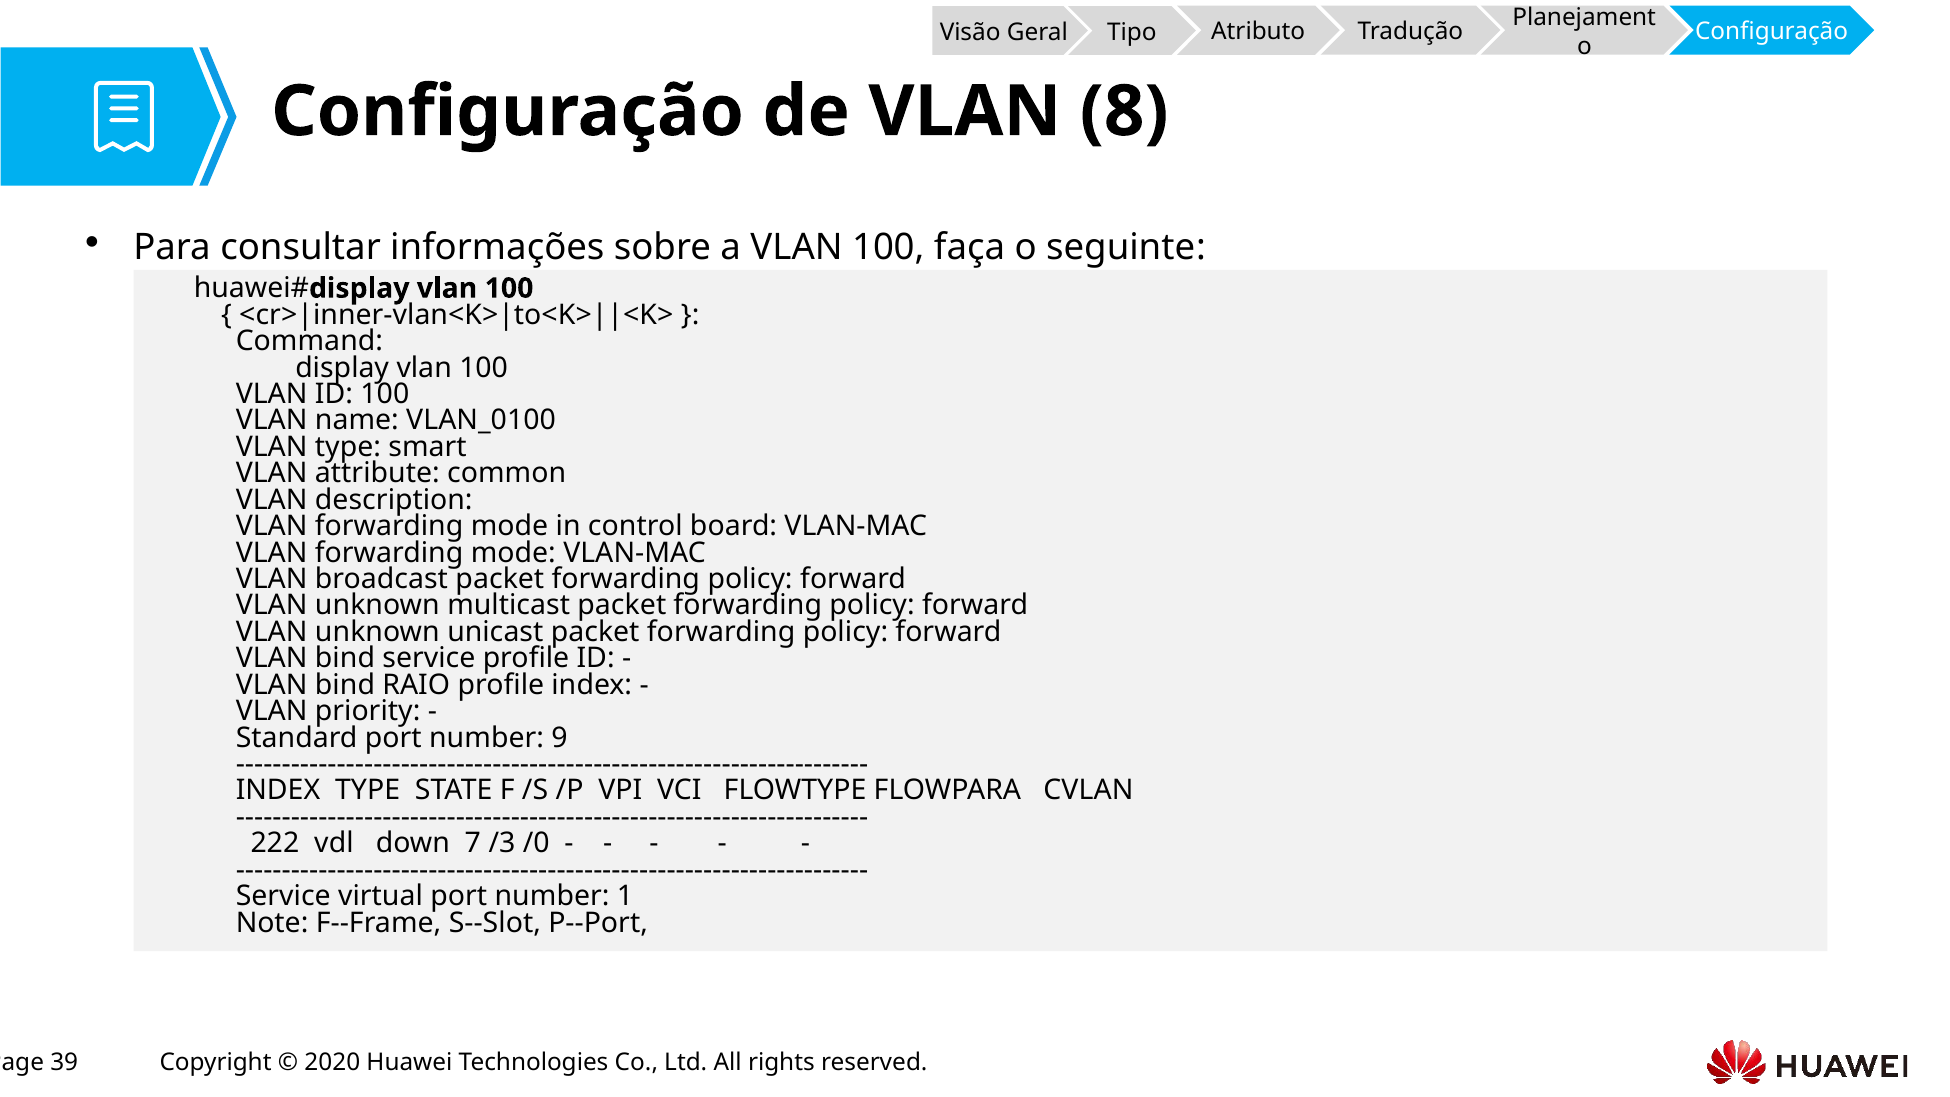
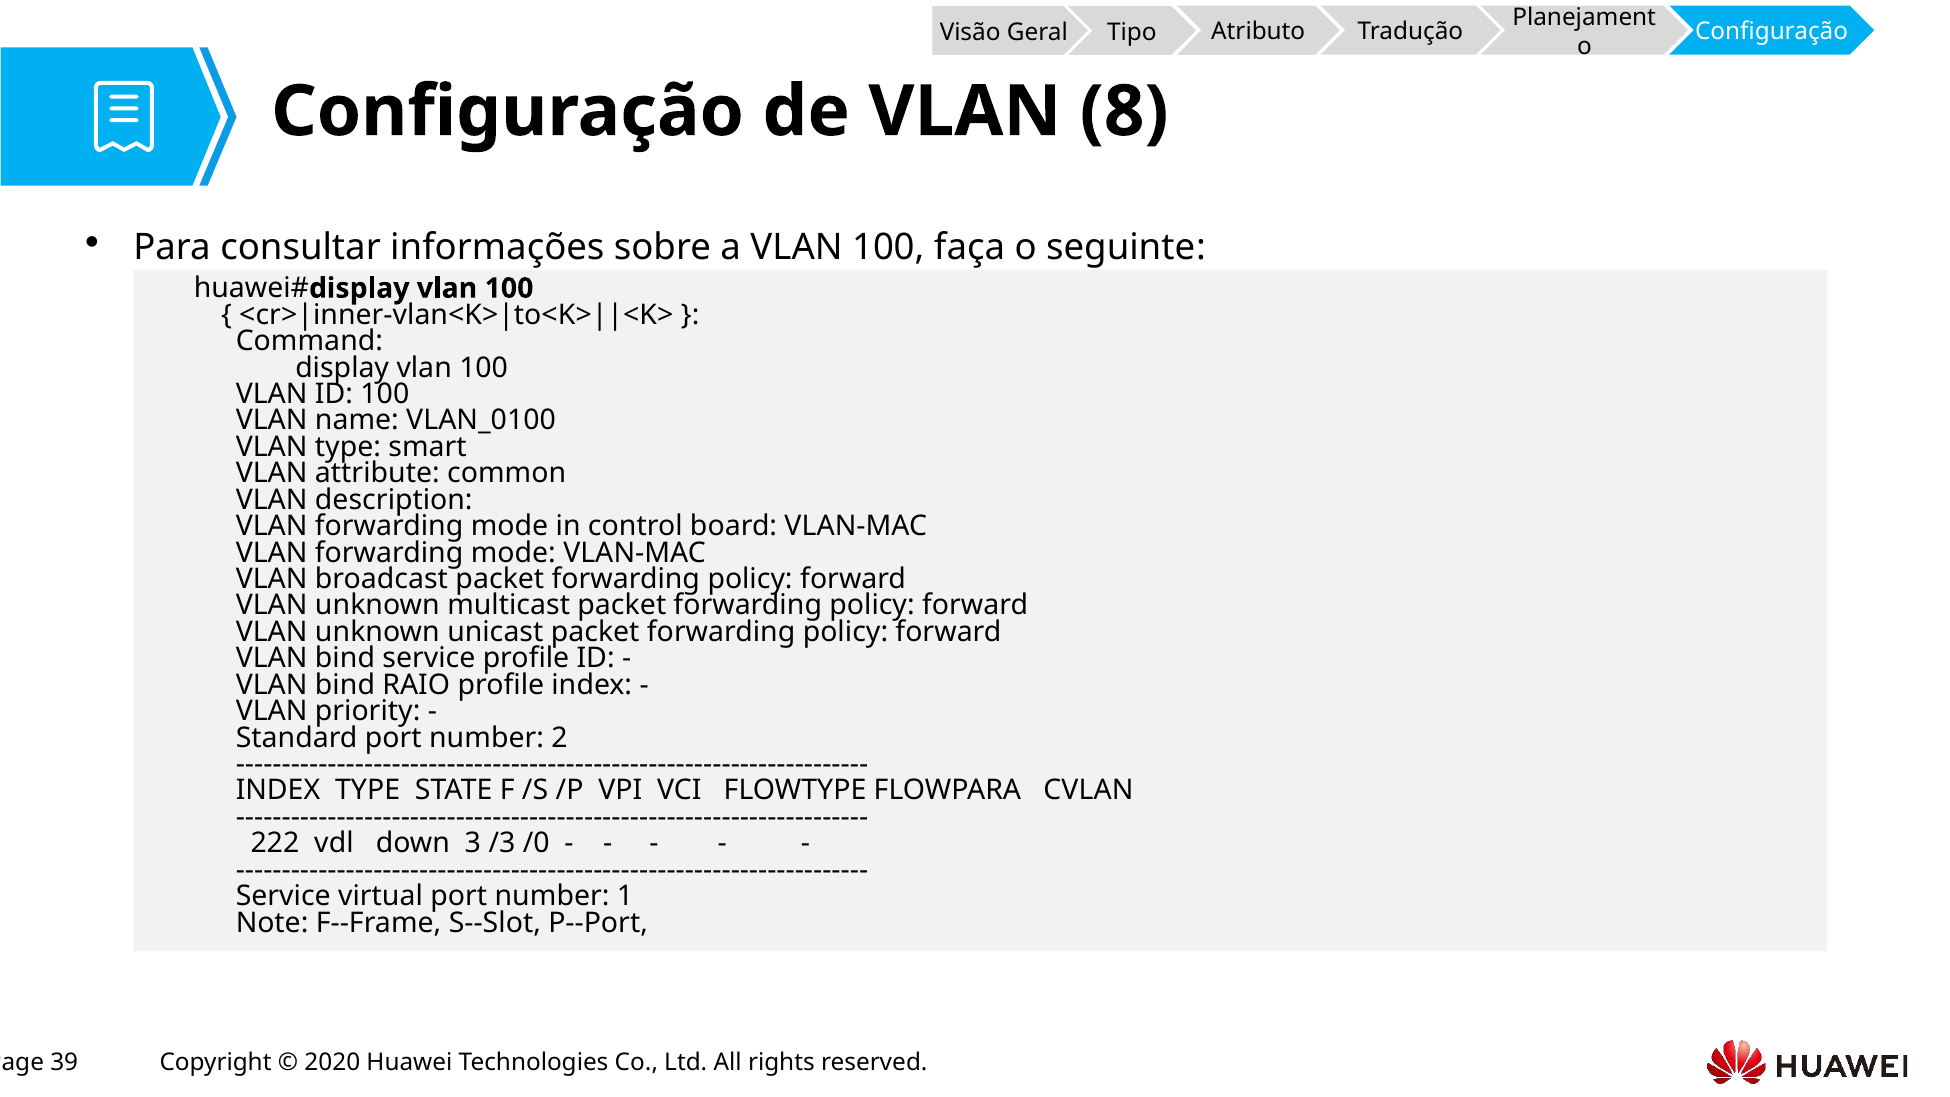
9: 9 -> 2 (560, 738)
7: 7 -> 3 (473, 843)
